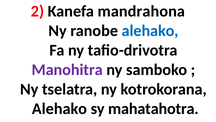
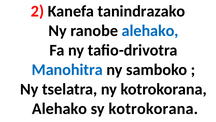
mandrahona: mandrahona -> tanindrazako (141, 11)
Manohitra colour: purple -> blue (67, 69)
sy mahatahotra: mahatahotra -> kotrokorana (153, 108)
